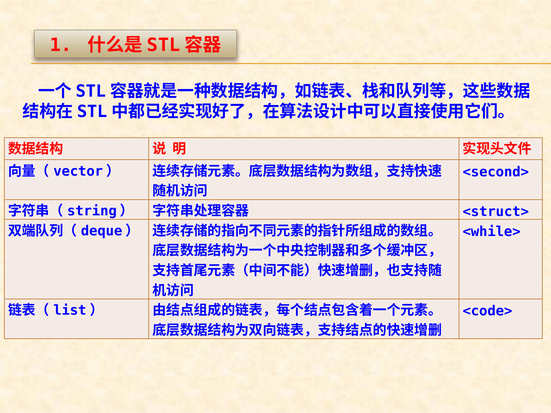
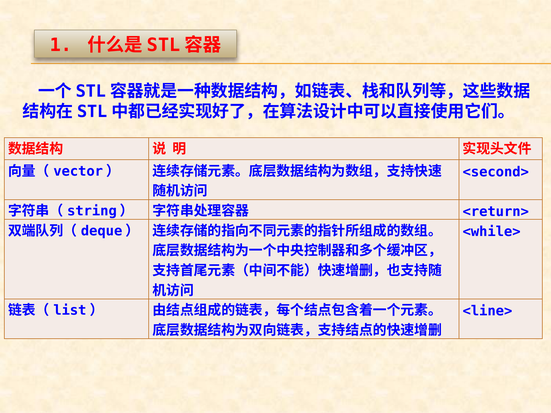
<struct>: <struct> -> <return> (496, 212)
<code>: <code> -> <line> (487, 311)
